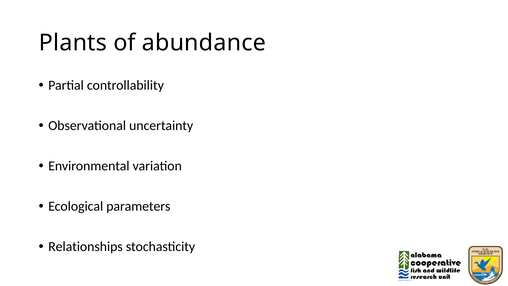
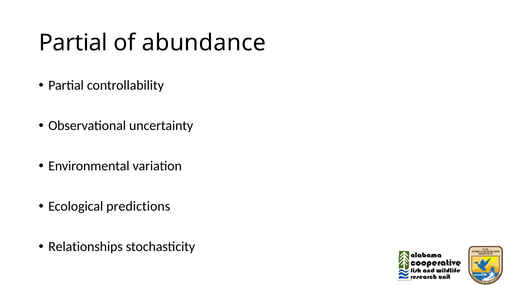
Plants: Plants -> Partial (73, 43)
parameters: parameters -> predictions (138, 206)
